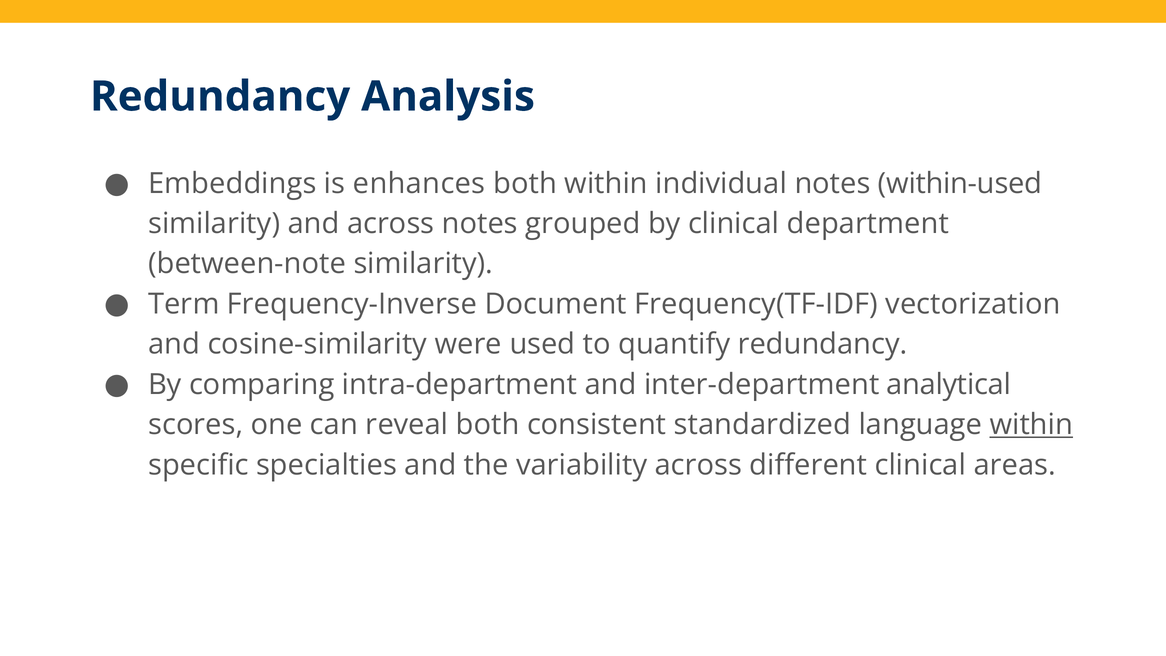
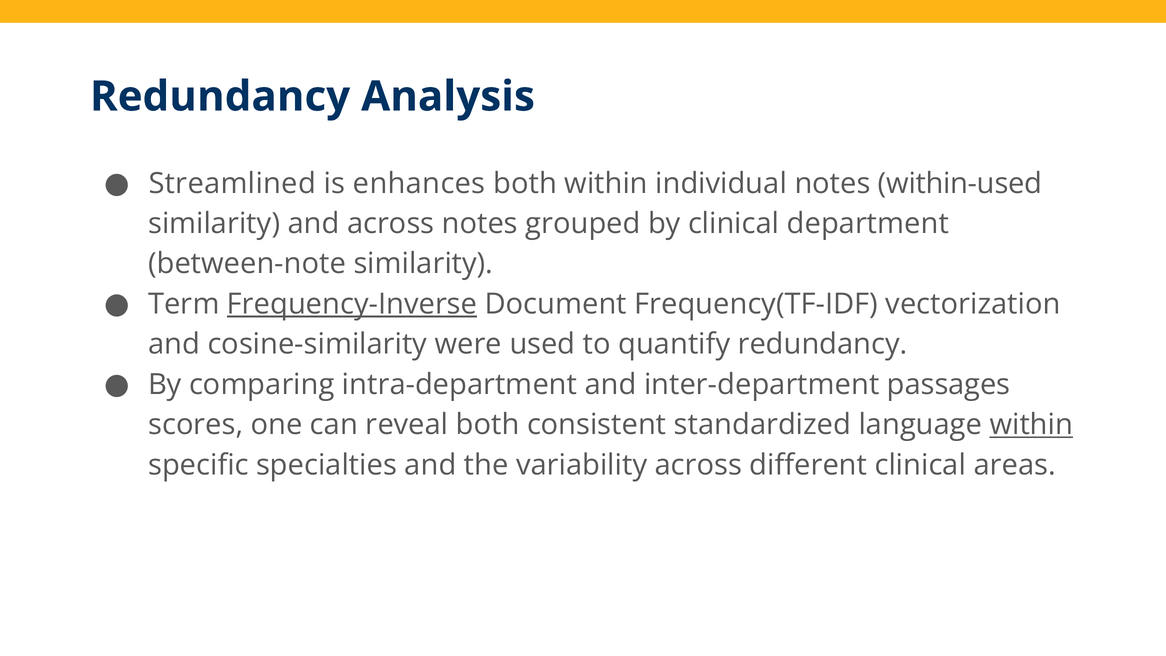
Embeddings: Embeddings -> Streamlined (232, 183)
Frequency-Inverse underline: none -> present (352, 304)
analytical: analytical -> passages (949, 384)
